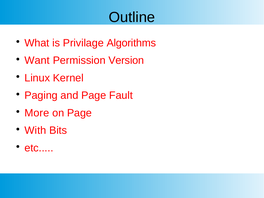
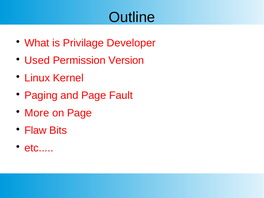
Algorithms: Algorithms -> Developer (131, 43)
Want: Want -> Used (37, 60)
With: With -> Flaw (35, 130)
